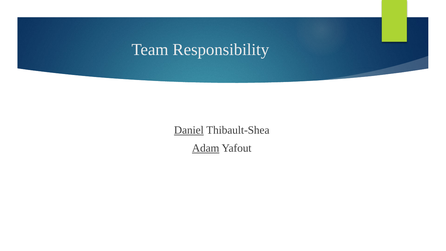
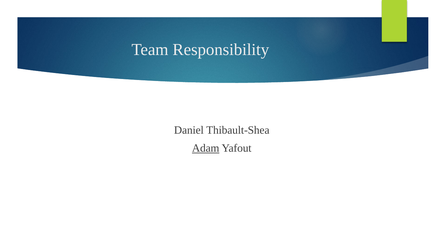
Daniel underline: present -> none (189, 130)
